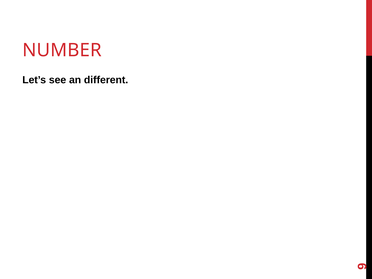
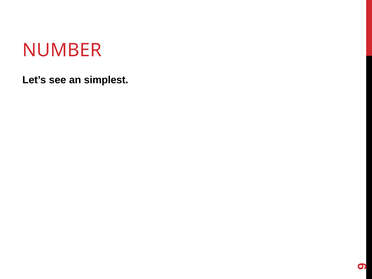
different: different -> simplest (106, 80)
